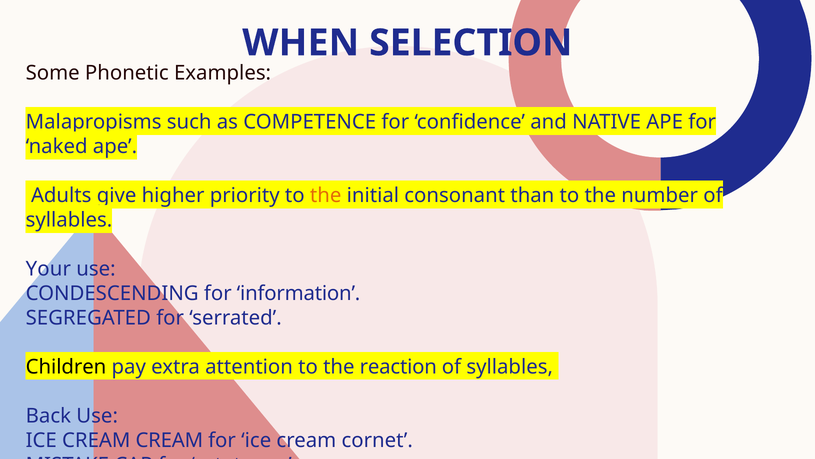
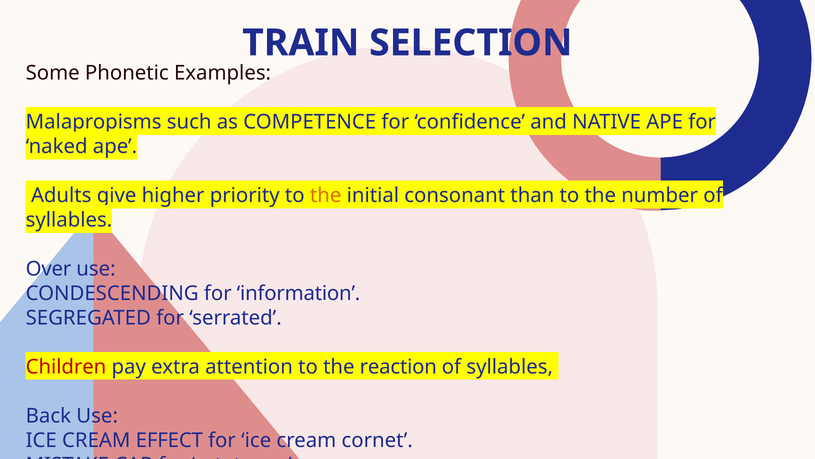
WHEN: WHEN -> TRAIN (301, 43)
Your: Your -> Over (48, 269)
Children colour: black -> red (66, 367)
CREAM CREAM: CREAM -> EFFECT (169, 440)
